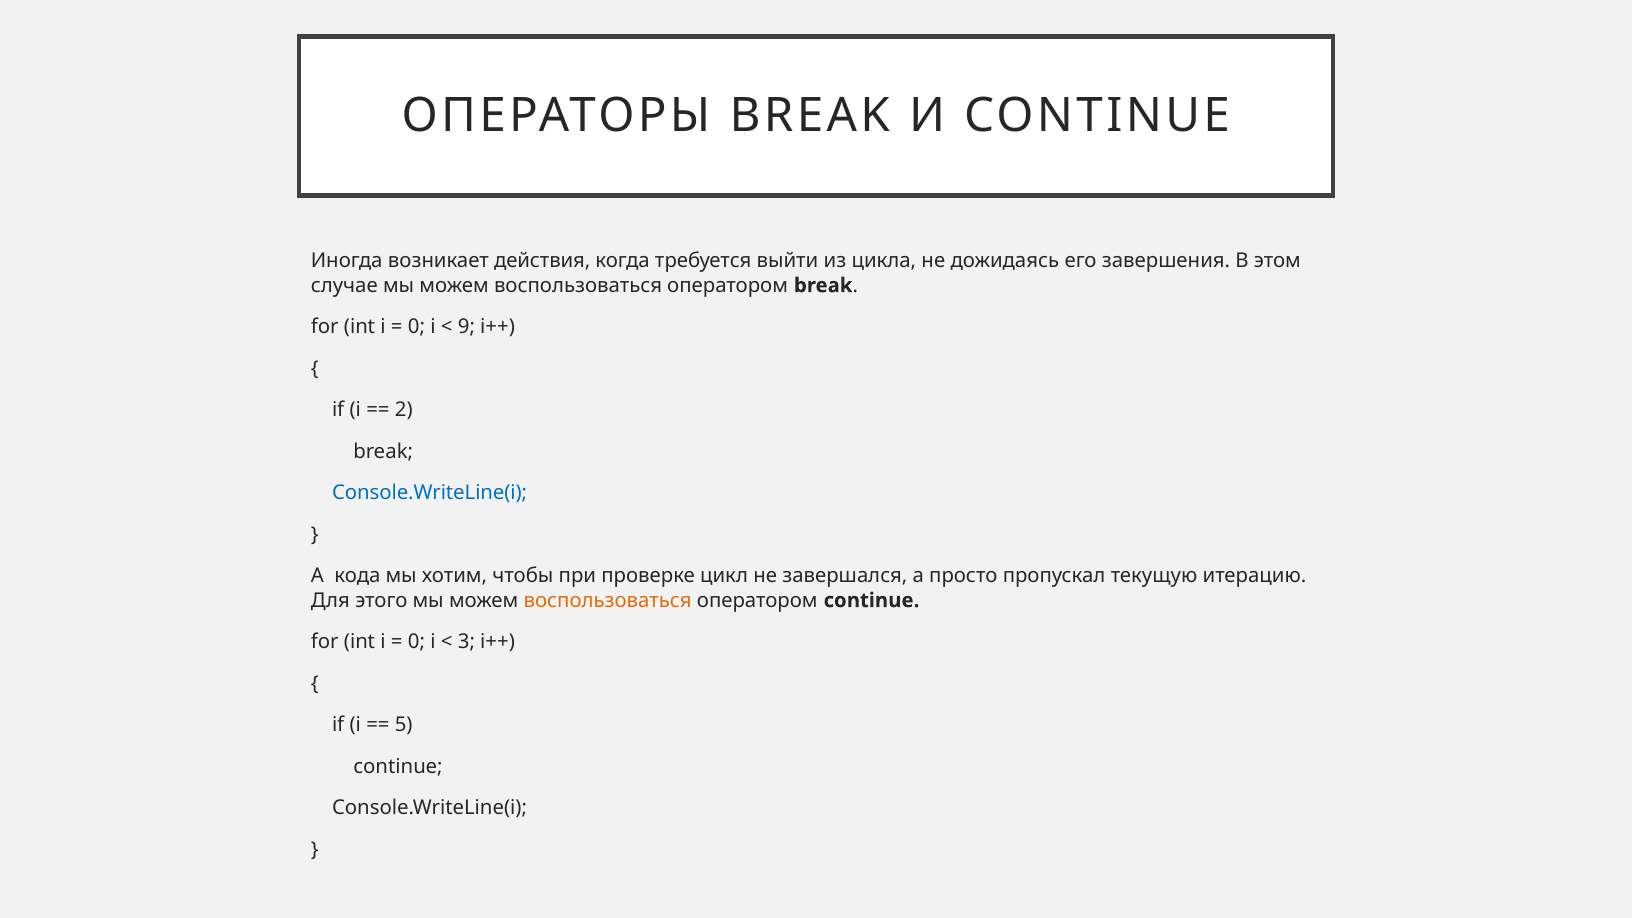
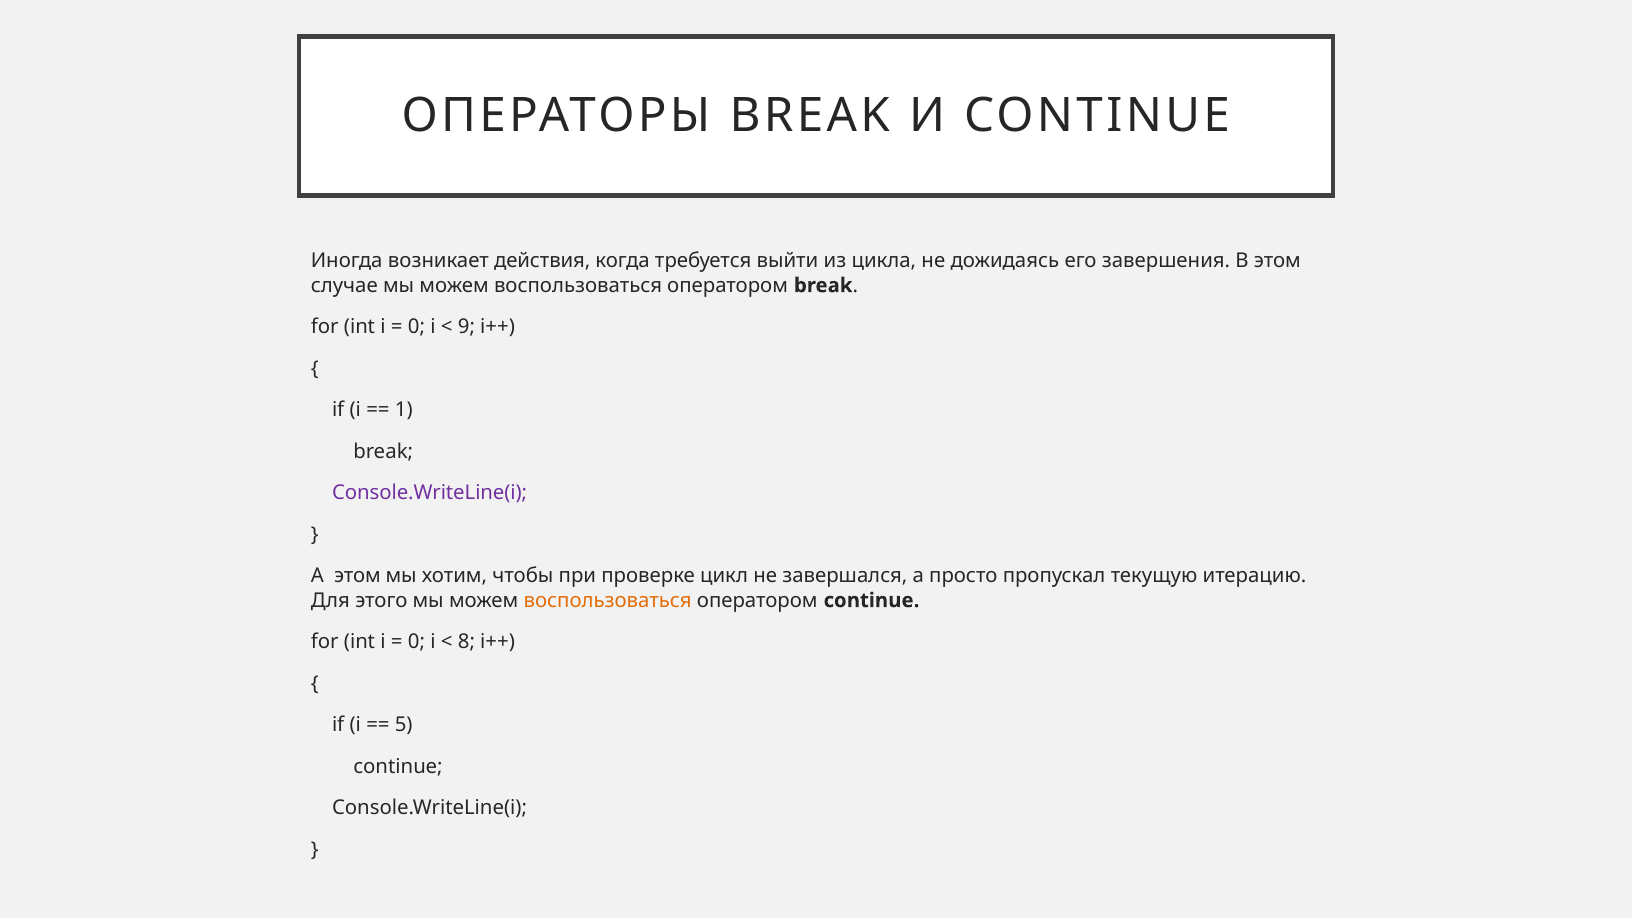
2: 2 -> 1 (404, 410)
Console.WriteLine(i colour: blue -> purple (430, 493)
А кода: кода -> этом (357, 576)
3: 3 -> 8 (466, 642)
